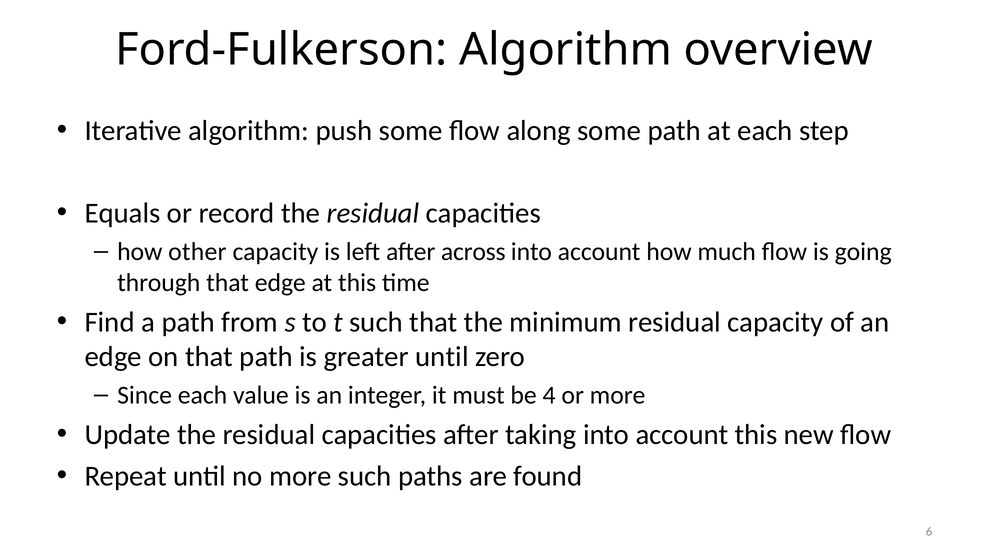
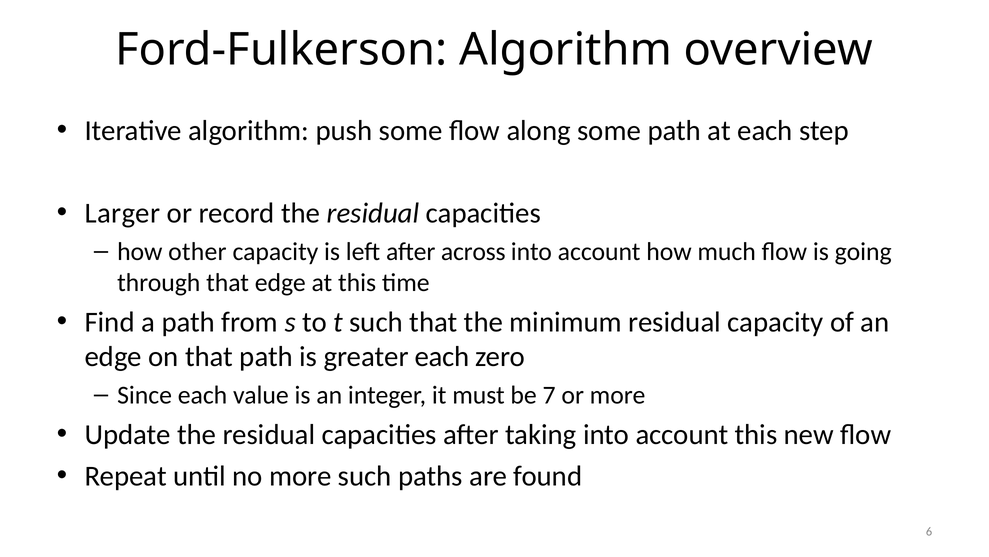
Equals: Equals -> Larger (122, 213)
greater until: until -> each (442, 356)
4: 4 -> 7 (549, 395)
